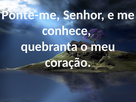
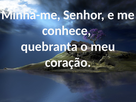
Ponte-me: Ponte-me -> Minha-me (31, 15)
